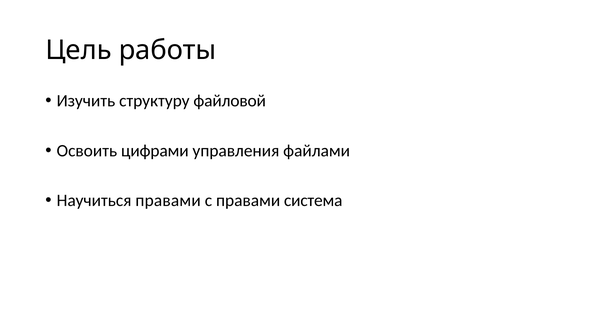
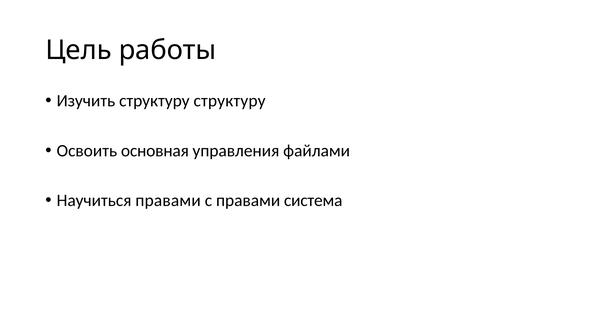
структуру файловой: файловой -> структуру (230, 101)
цифрами: цифрами -> основная (155, 151)
